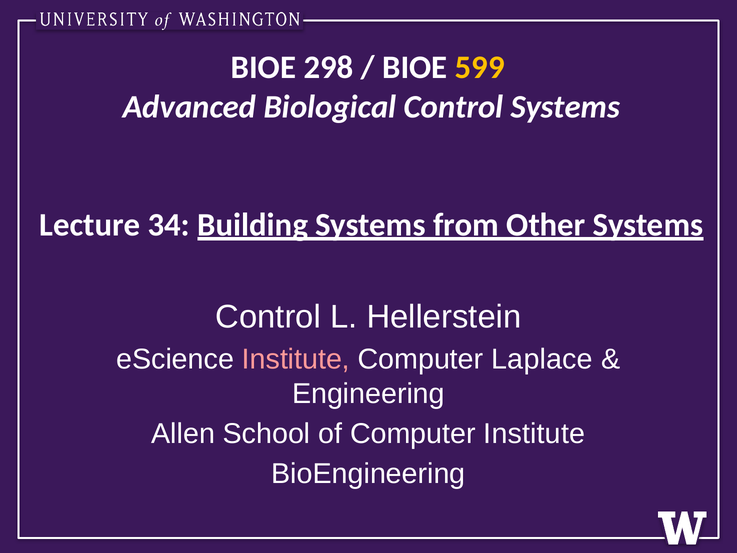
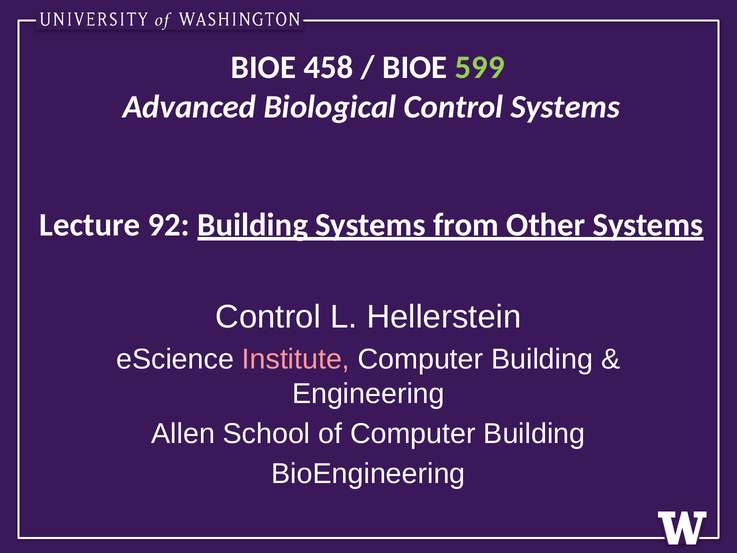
298: 298 -> 458 (328, 67)
599 colour: yellow -> light green (480, 67)
34: 34 -> 92 (169, 225)
Laplace: Laplace -> Building (542, 359)
of Computer Institute: Institute -> Building (534, 434)
